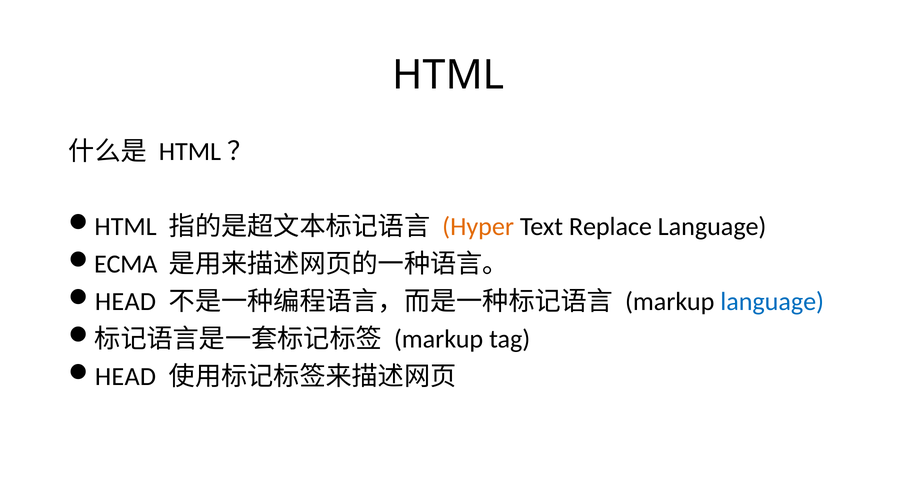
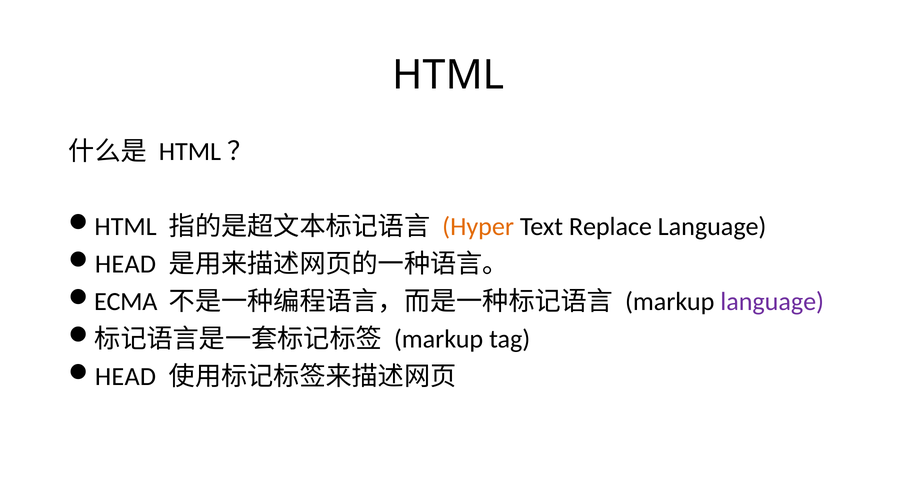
ECMA: ECMA -> HEAD (125, 264)
HEAD: HEAD -> ECMA (126, 302)
language colour: blue -> purple (772, 302)
